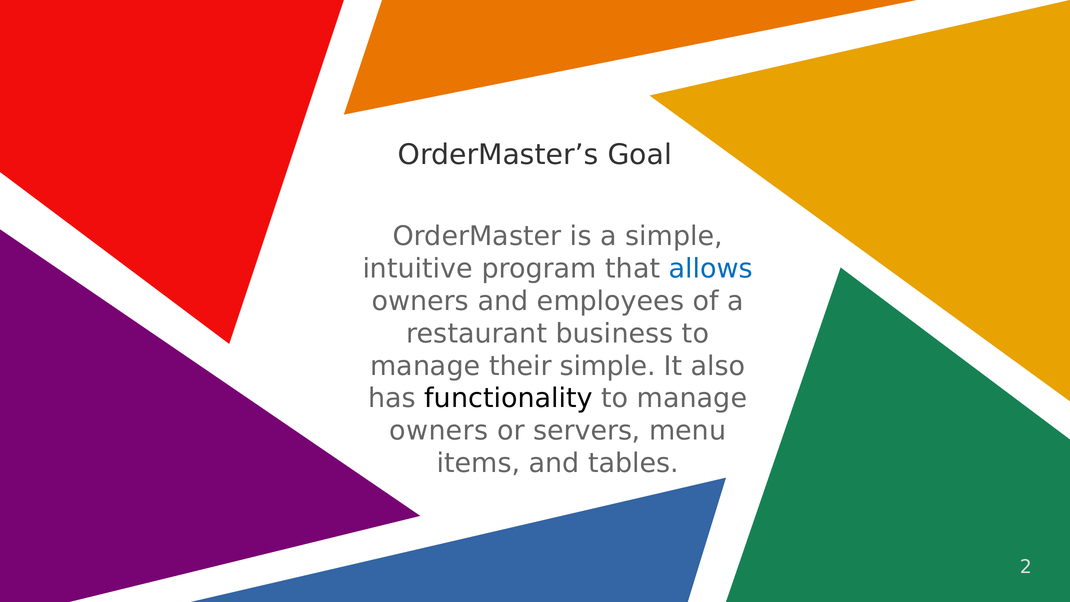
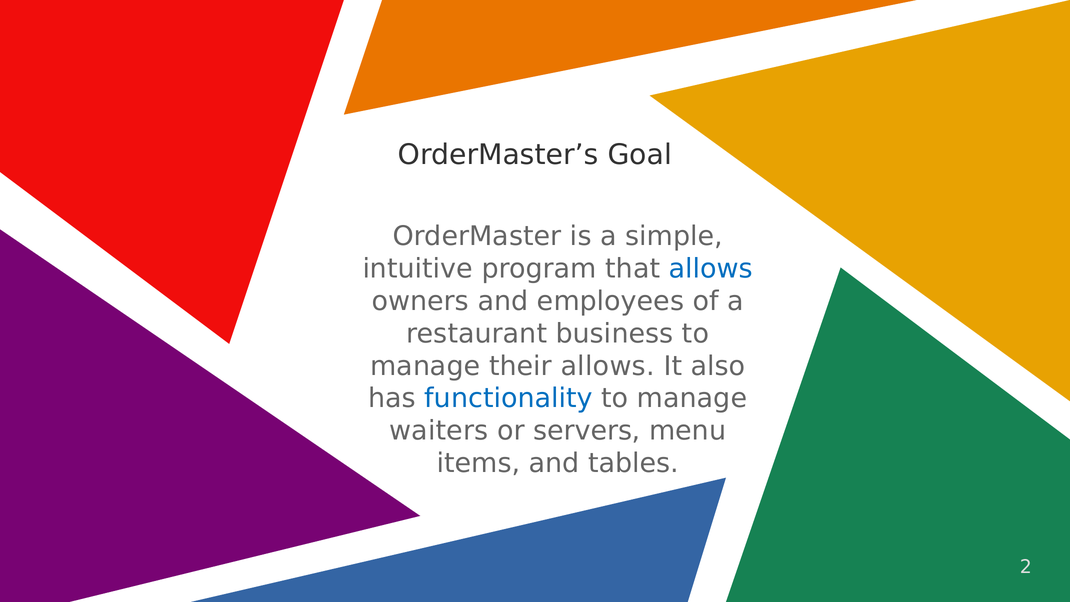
their simple: simple -> allows (608, 366)
functionality colour: black -> blue (509, 399)
owners: owners -> waiters (439, 431)
